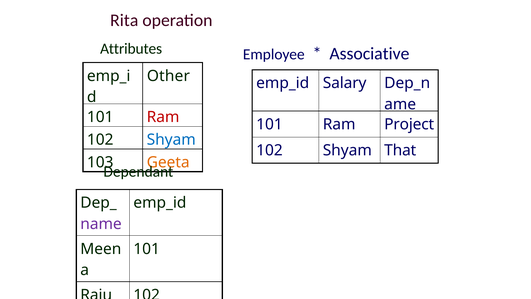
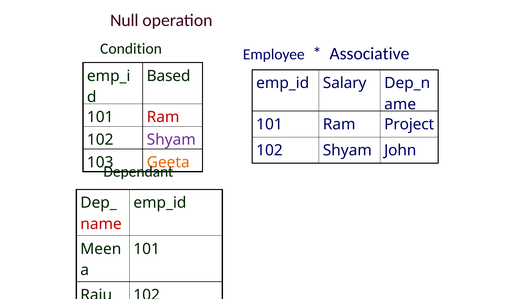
Rita: Rita -> Null (124, 20)
Attributes: Attributes -> Condition (131, 49)
Other: Other -> Based (169, 76)
Shyam colour: blue -> purple (171, 140)
That: That -> John (400, 150)
name colour: purple -> red (101, 224)
